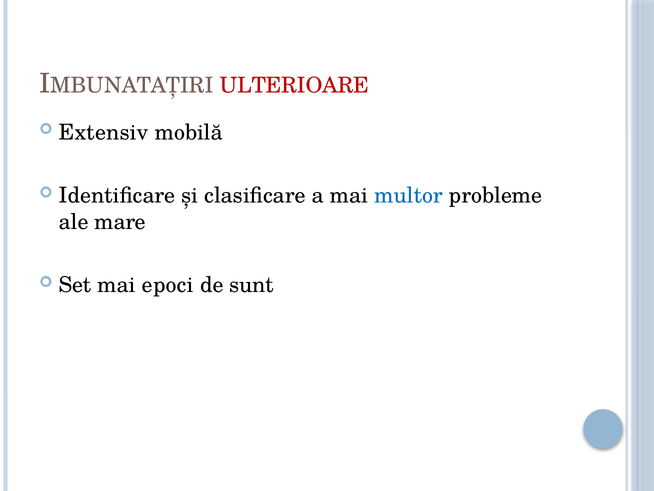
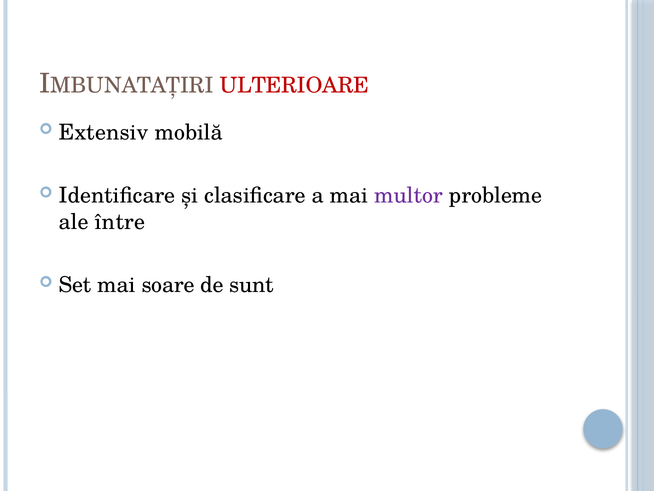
multor colour: blue -> purple (409, 196)
mare: mare -> între (120, 222)
epoci: epoci -> soare (168, 285)
